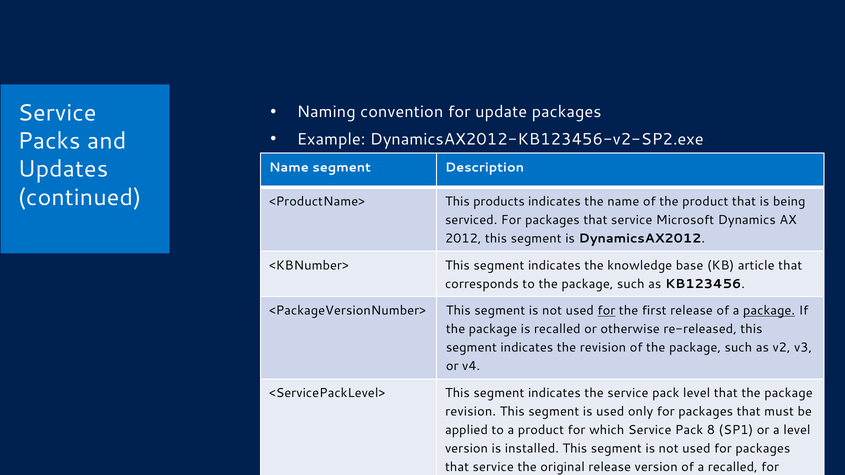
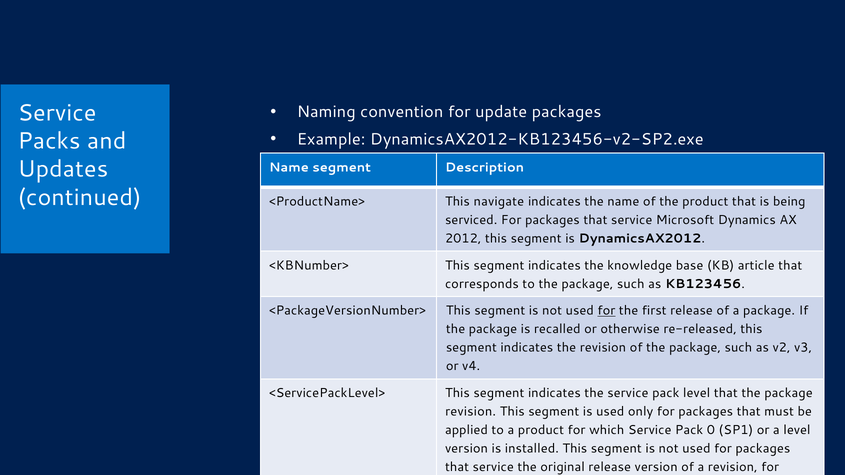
products: products -> navigate (499, 202)
package underline: present -> none (769, 311)
8: 8 -> 0 (711, 430)
a recalled: recalled -> revision (733, 467)
